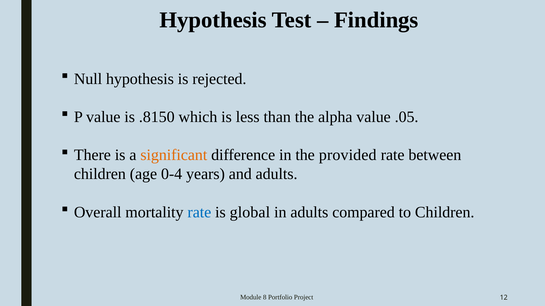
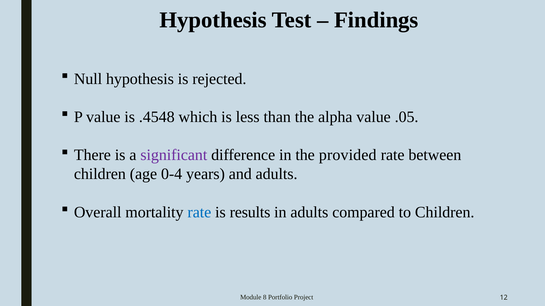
.8150: .8150 -> .4548 (157, 117)
significant colour: orange -> purple (174, 155)
global: global -> results (250, 213)
